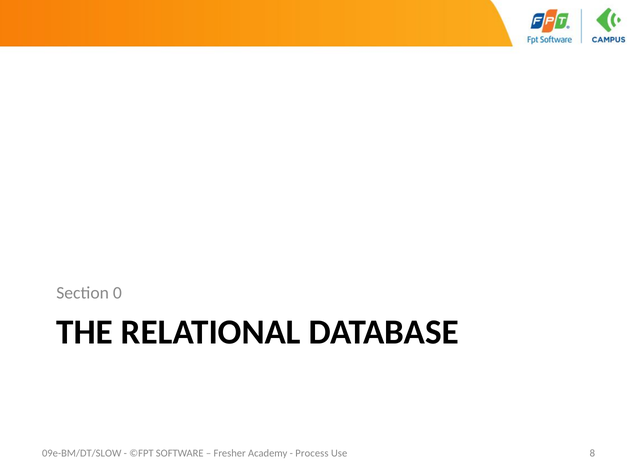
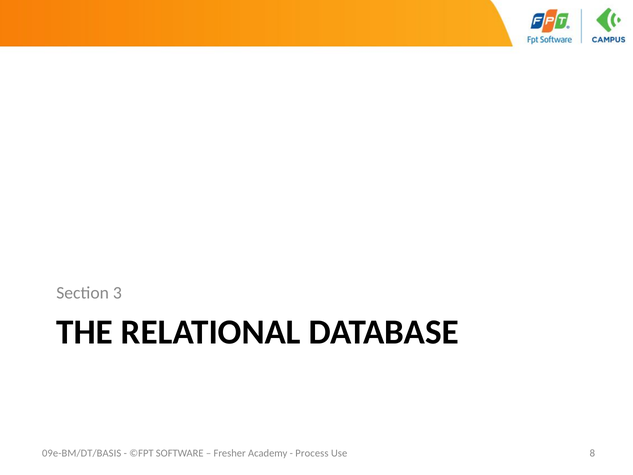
0: 0 -> 3 (117, 293)
09e-BM/DT/SLOW: 09e-BM/DT/SLOW -> 09e-BM/DT/BASIS (82, 453)
